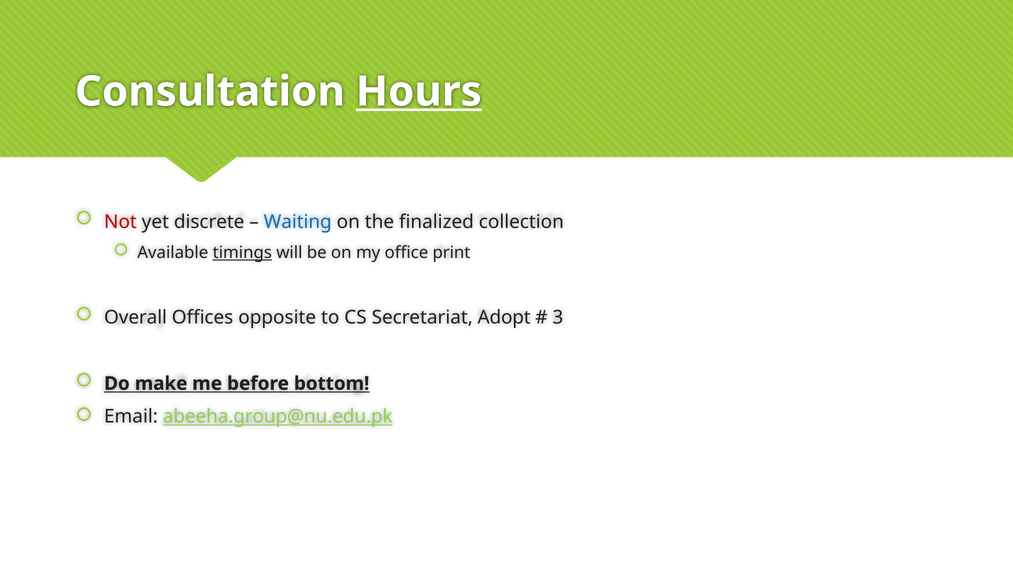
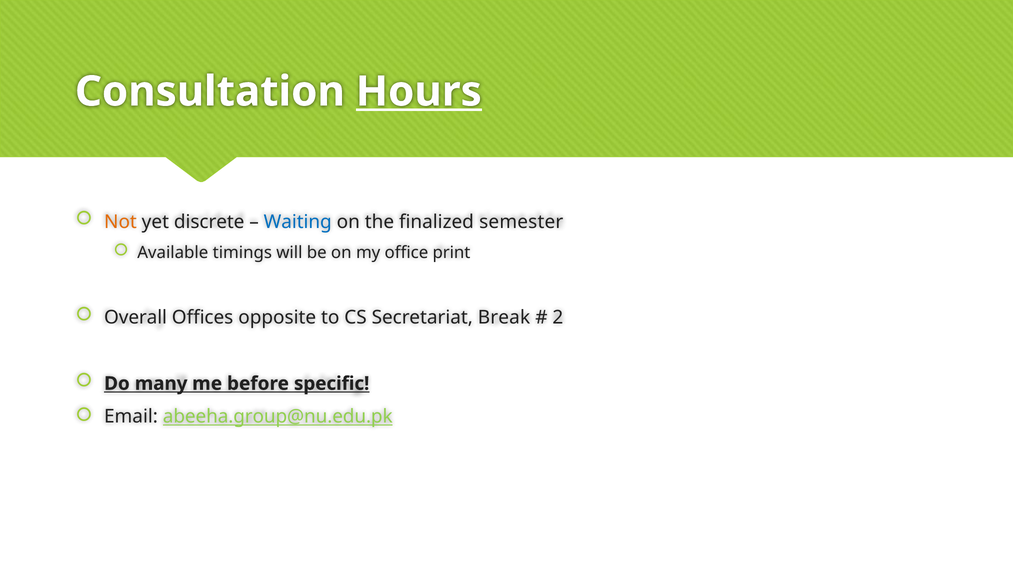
Not colour: red -> orange (120, 222)
collection: collection -> semester (521, 222)
timings underline: present -> none (242, 253)
Adopt: Adopt -> Break (504, 318)
3: 3 -> 2 (558, 318)
make: make -> many (161, 383)
bottom: bottom -> specific (332, 383)
